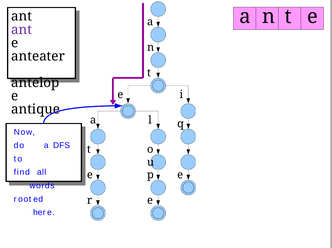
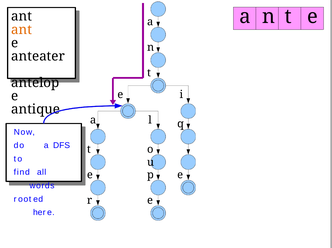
ant colour: purple -> orange (22, 30)
